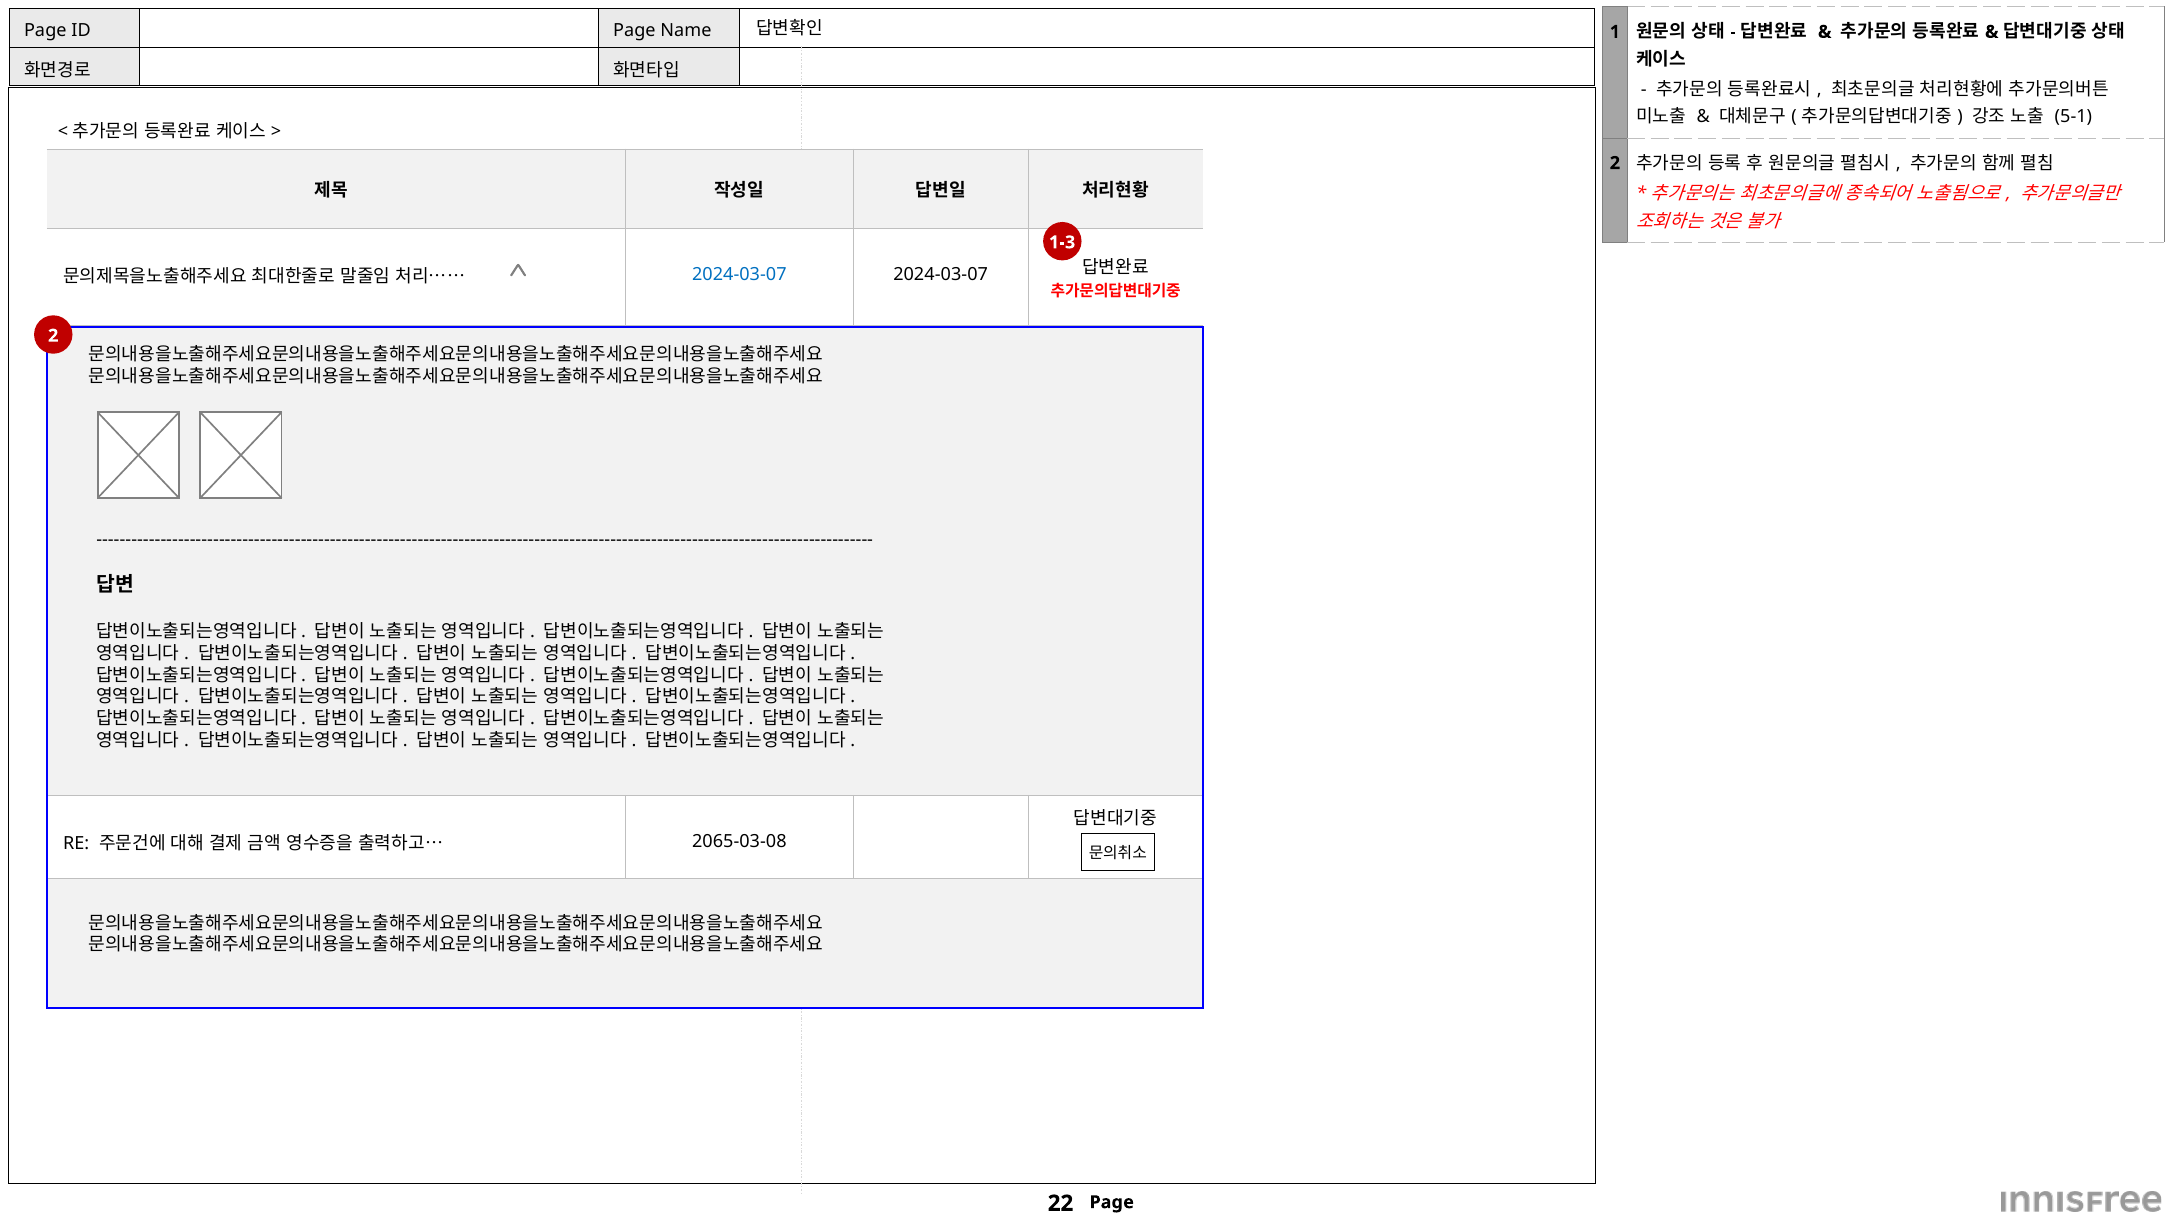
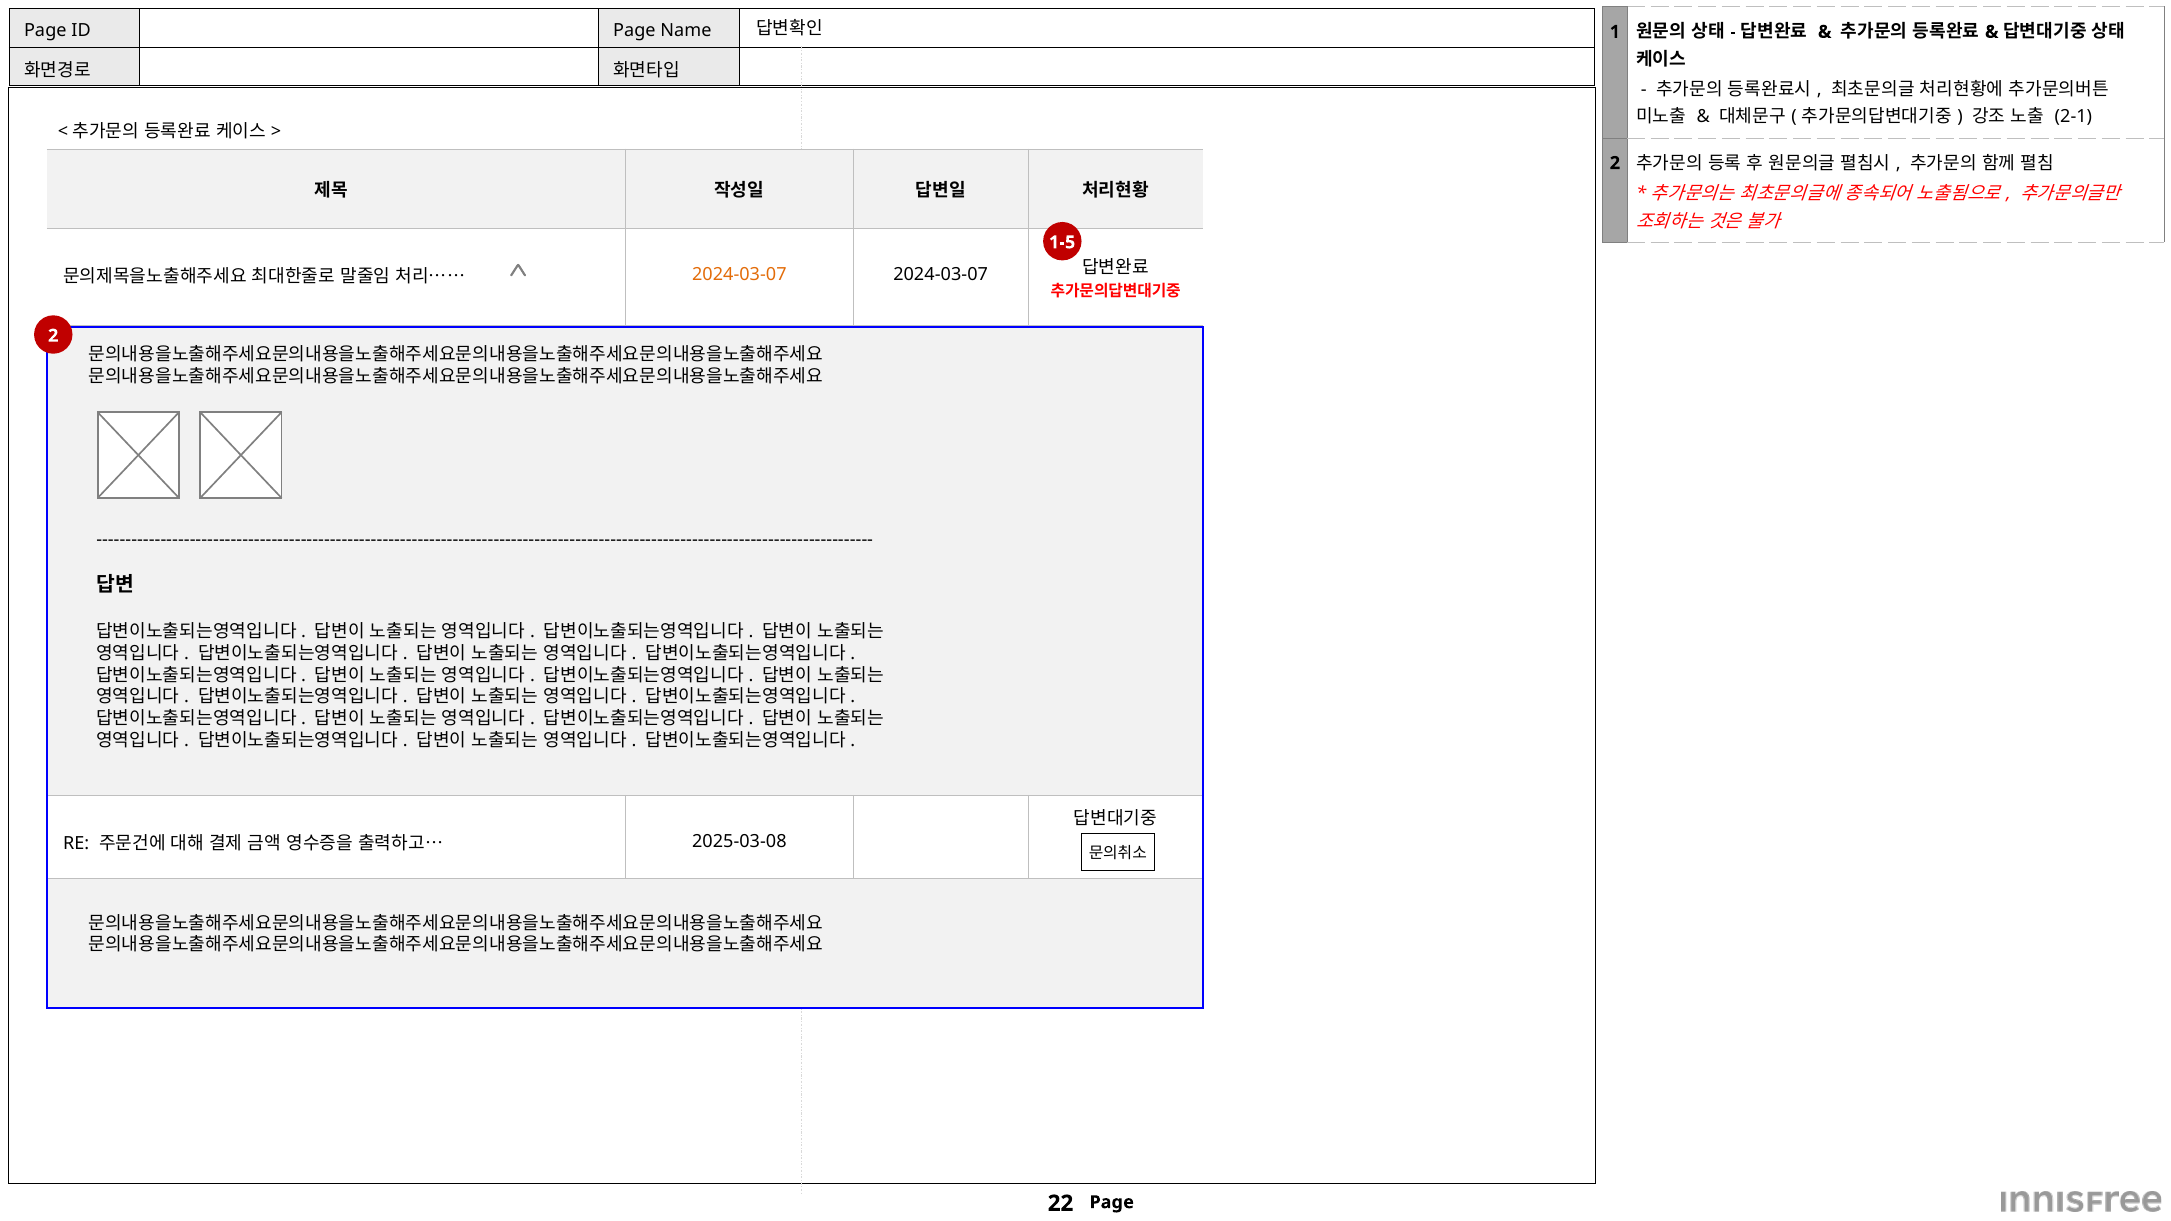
5-1: 5-1 -> 2-1 (2073, 117)
1-3: 1-3 -> 1-5 (1062, 242)
2024-03-07 colour: blue -> orange (739, 275)
2065-03-08: 2065-03-08 -> 2025-03-08 (739, 842)
